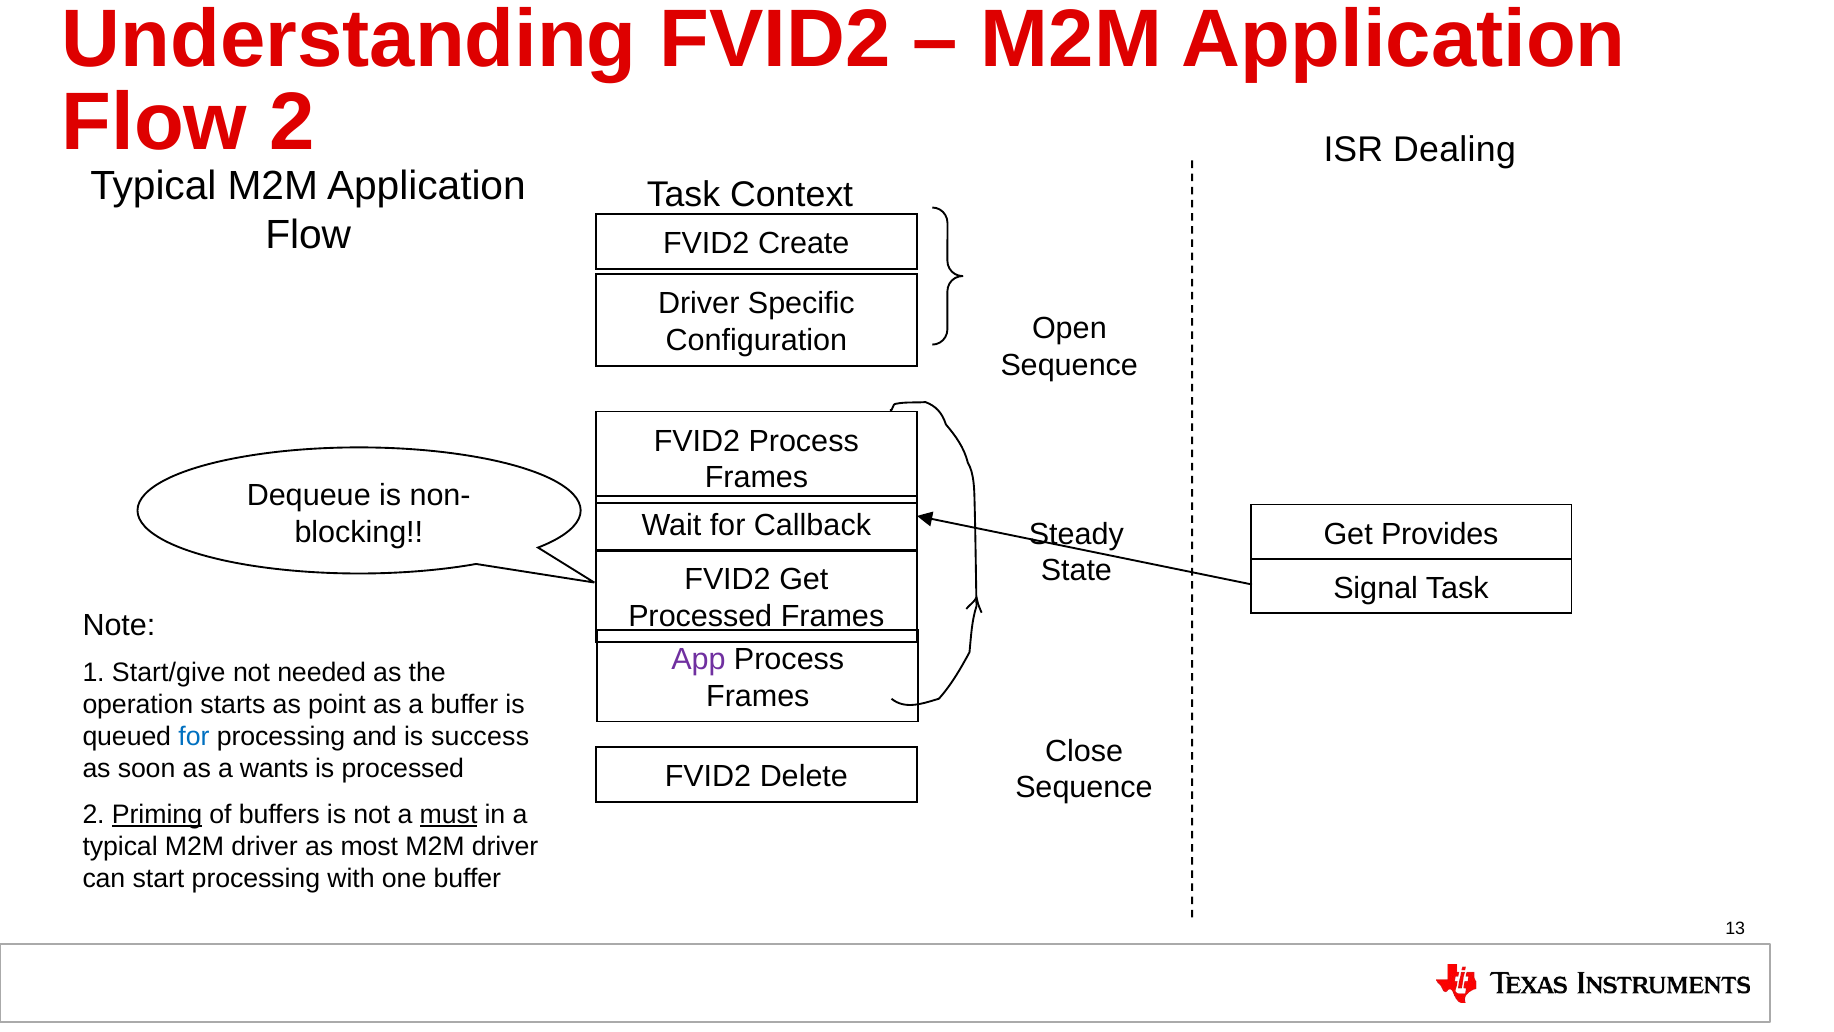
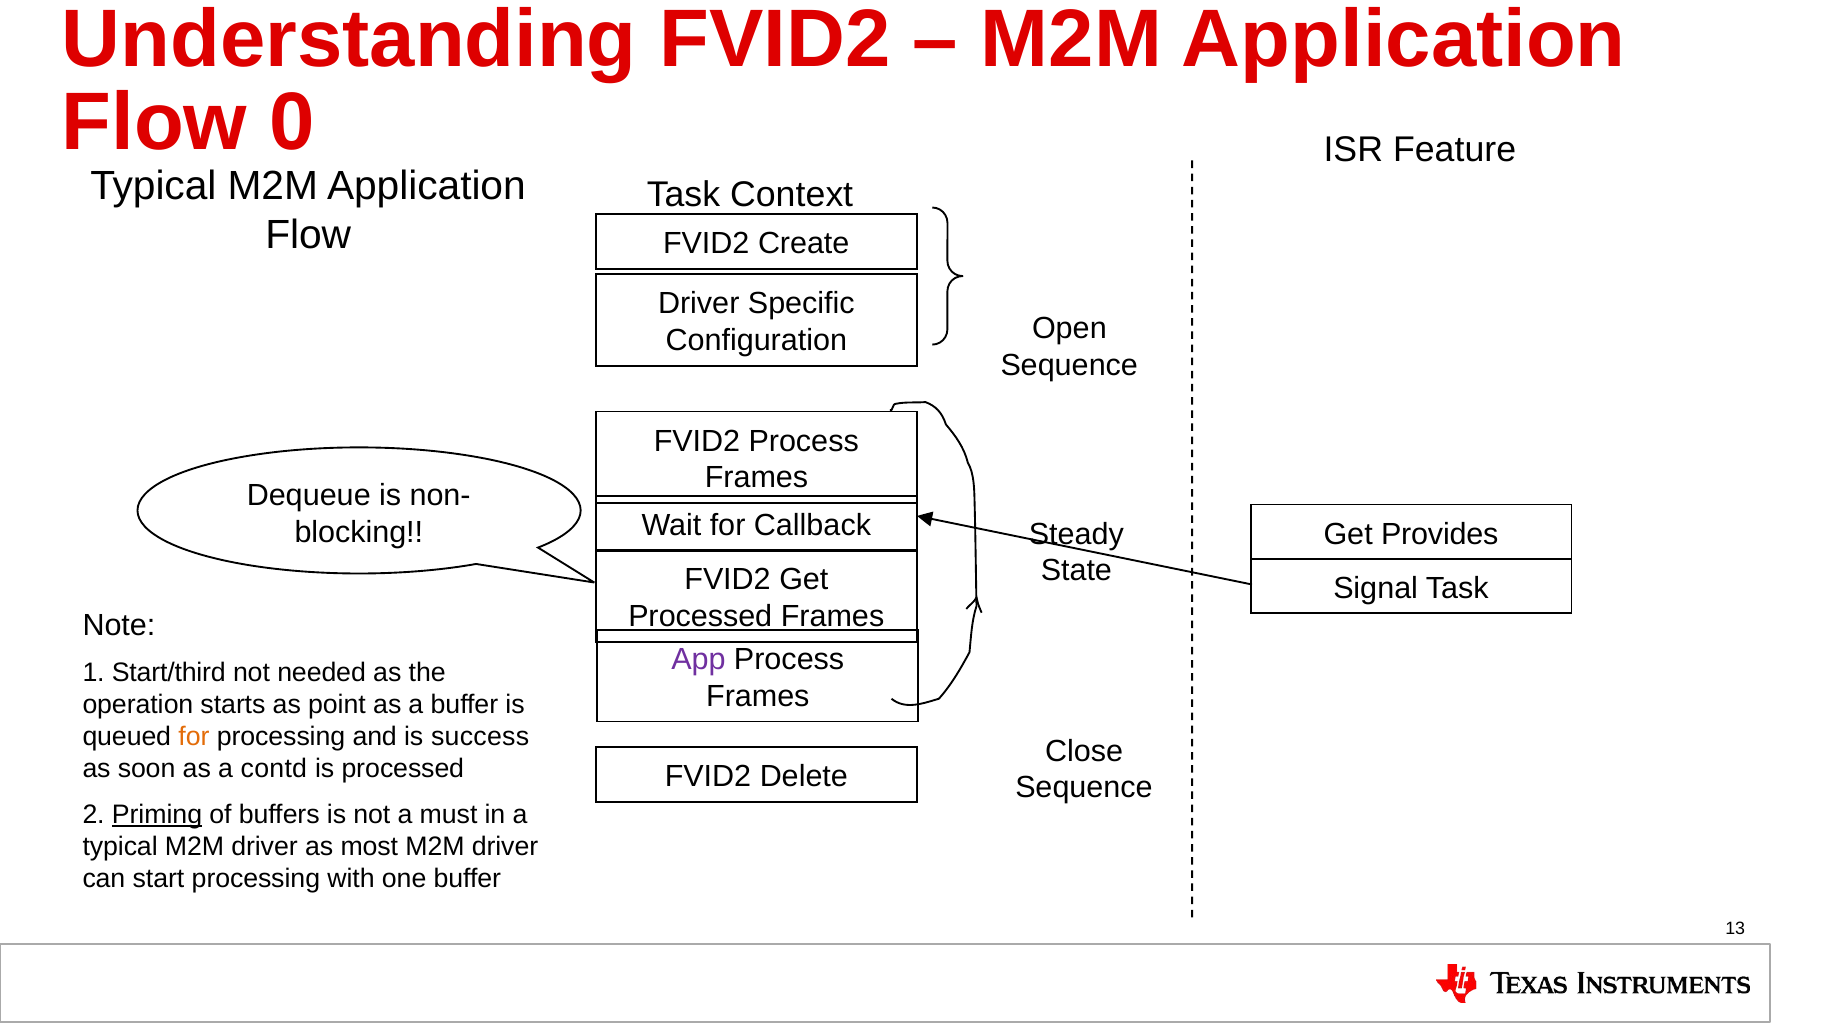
Flow 2: 2 -> 0 (293, 122)
Dealing: Dealing -> Feature (1455, 149)
Start/give: Start/give -> Start/third (169, 673)
for colour: blue -> orange (194, 737)
wants: wants -> contd (274, 769)
must underline: present -> none (449, 814)
